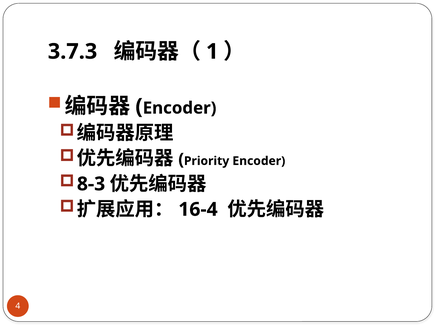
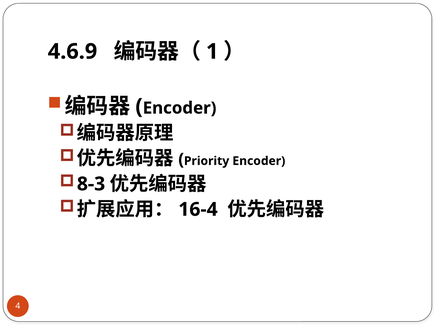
3.7.3: 3.7.3 -> 4.6.9 (73, 52)
